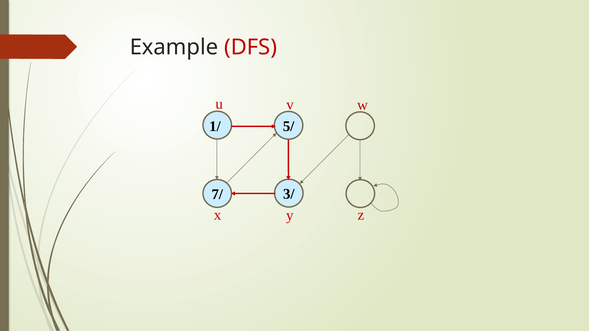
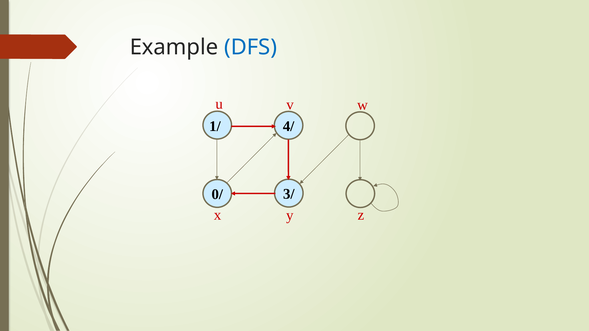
DFS colour: red -> blue (251, 47)
5/: 5/ -> 4/ (289, 126)
7/: 7/ -> 0/ (217, 195)
